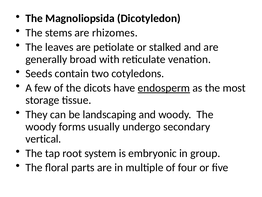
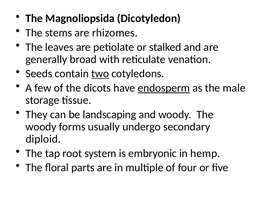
two underline: none -> present (100, 73)
most: most -> male (234, 88)
vertical: vertical -> diploid (43, 139)
group: group -> hemp (205, 153)
